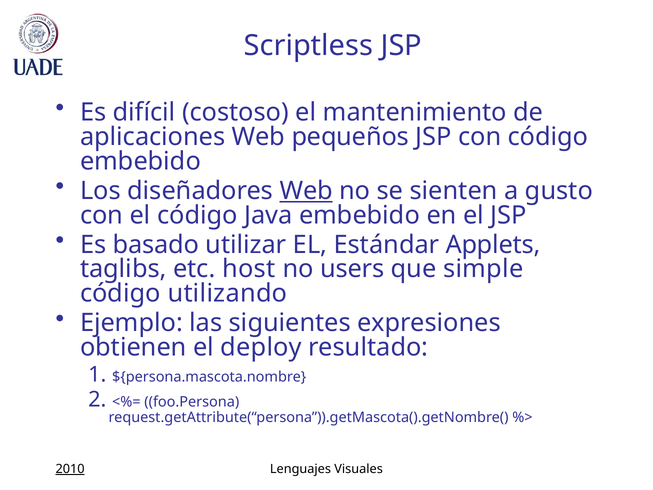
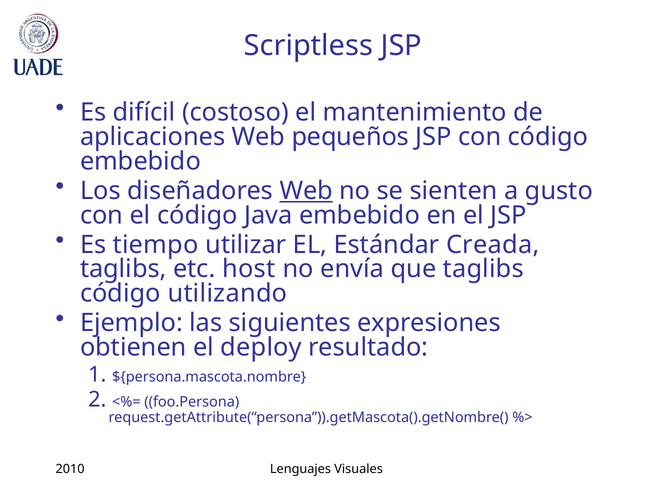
basado: basado -> tiempo (156, 245)
Applets: Applets -> Creada (493, 245)
users: users -> envía (352, 269)
que simple: simple -> taglibs (483, 269)
2010 underline: present -> none (70, 469)
